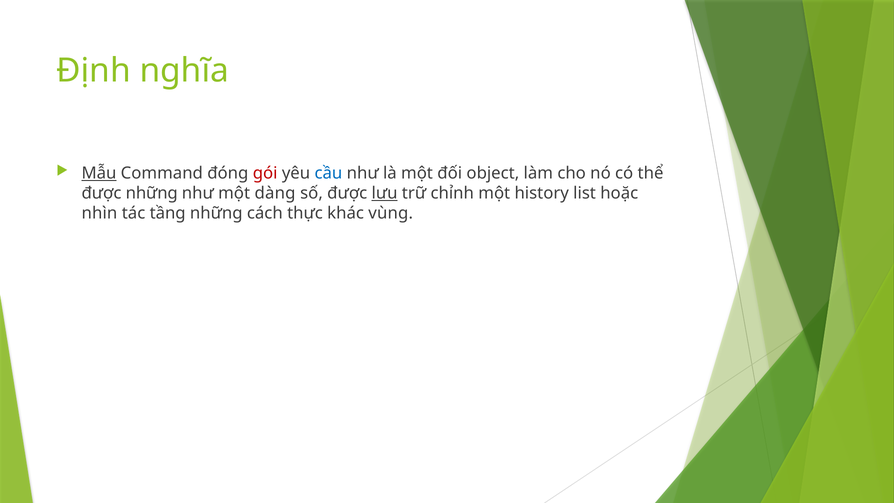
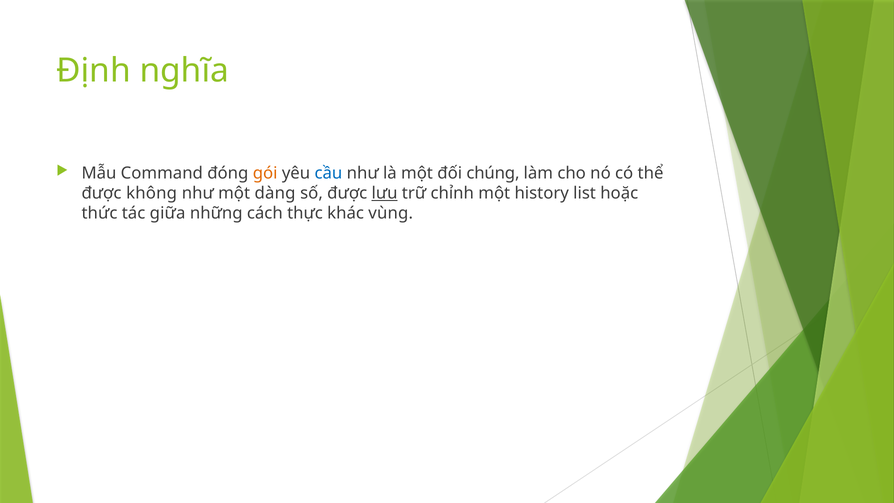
Mẫu underline: present -> none (99, 173)
gói colour: red -> orange (265, 173)
object: object -> chúng (493, 173)
được những: những -> không (152, 193)
nhìn: nhìn -> thức (99, 213)
tầng: tầng -> giữa (168, 213)
